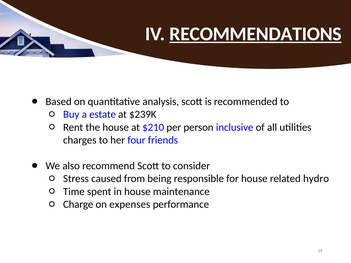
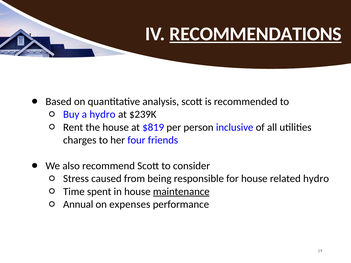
a estate: estate -> hydro (102, 115)
$210: $210 -> $819 (153, 127)
maintenance underline: none -> present (181, 192)
Charge: Charge -> Annual (78, 205)
